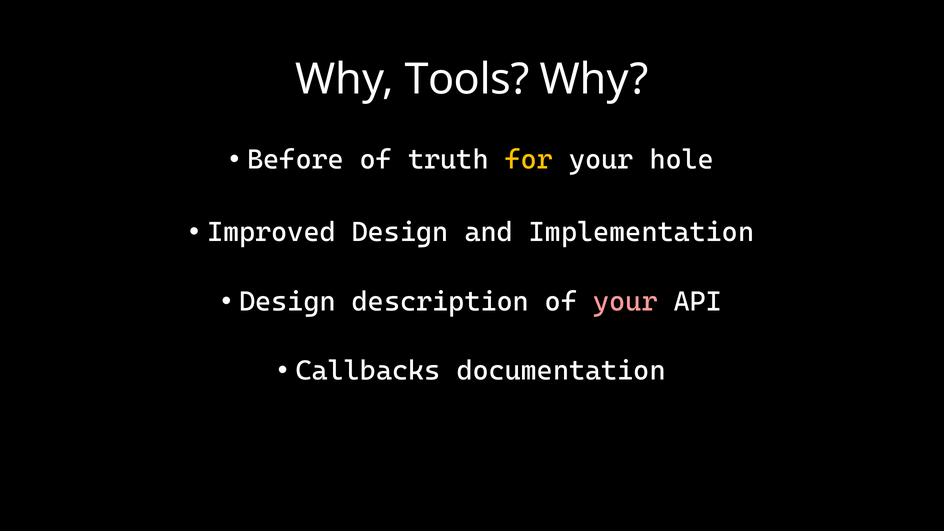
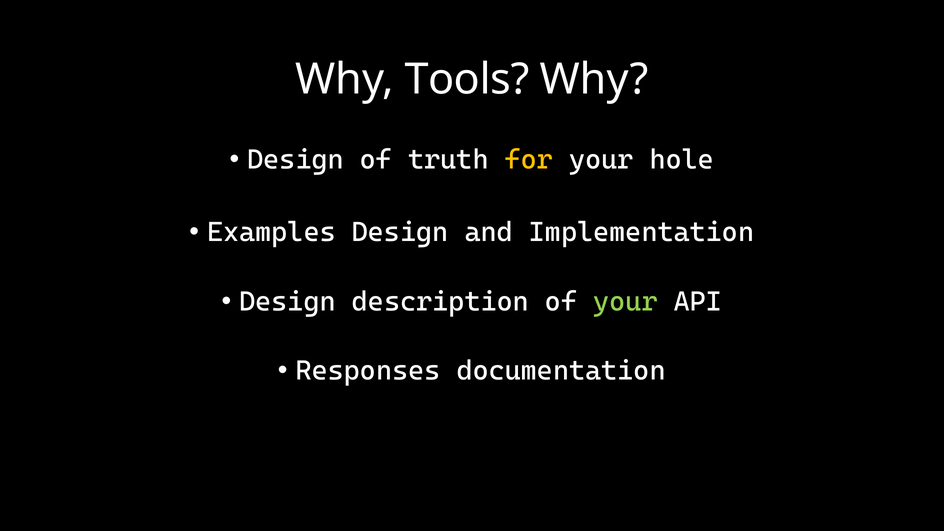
Before: Before -> Design (296, 160)
Improved: Improved -> Examples (271, 232)
your colour: pink -> light green (625, 302)
Callbacks: Callbacks -> Responses (368, 371)
